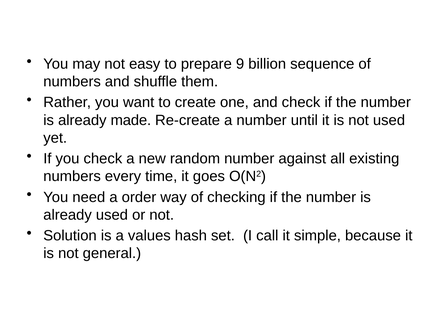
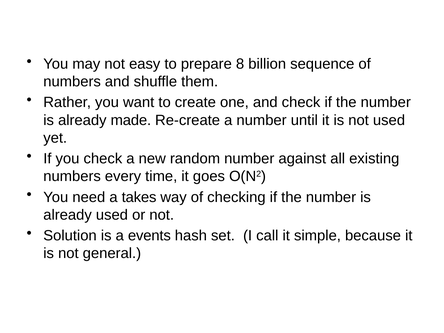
9: 9 -> 8 (240, 64)
order: order -> takes (139, 197)
values: values -> events (149, 236)
